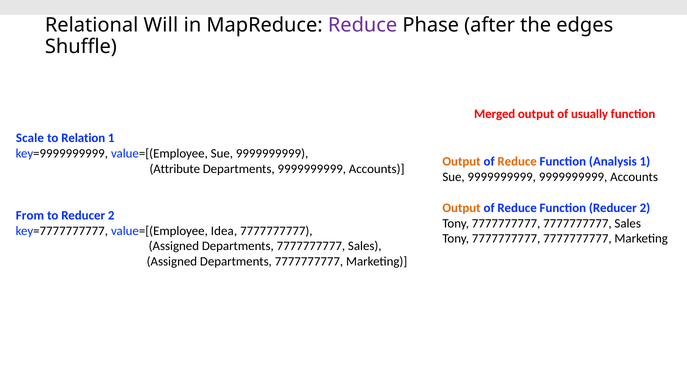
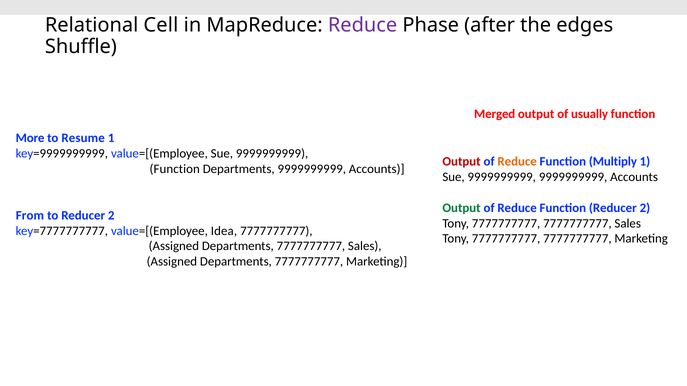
Will: Will -> Cell (161, 25)
Scale: Scale -> More (30, 138)
Relation: Relation -> Resume (83, 138)
Output colour: orange -> red (462, 162)
Analysis: Analysis -> Multiply (613, 162)
Attribute: Attribute -> Function (175, 169)
Output colour: orange -> green (462, 208)
